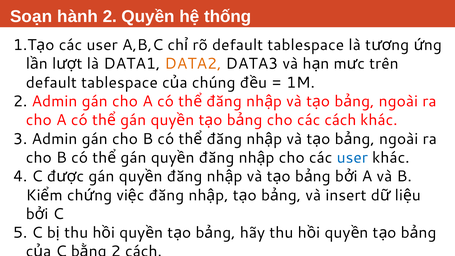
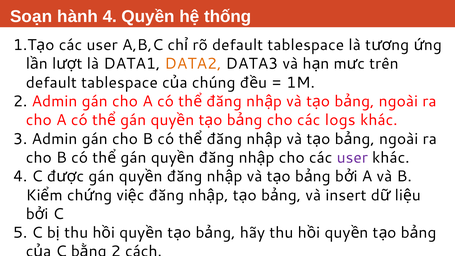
hành 2: 2 -> 4 (110, 16)
các cách: cách -> logs (340, 120)
user colour: blue -> purple (352, 158)
